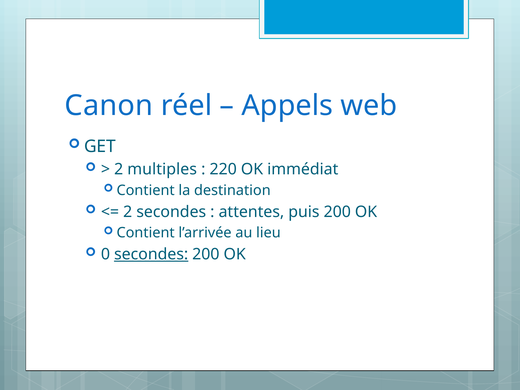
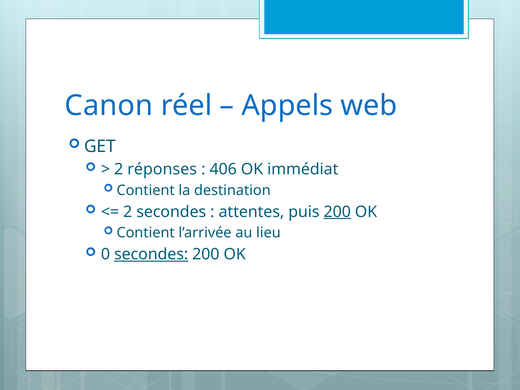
multiples: multiples -> réponses (162, 169)
220: 220 -> 406 (223, 169)
200 underline: none -> present (337, 212)
